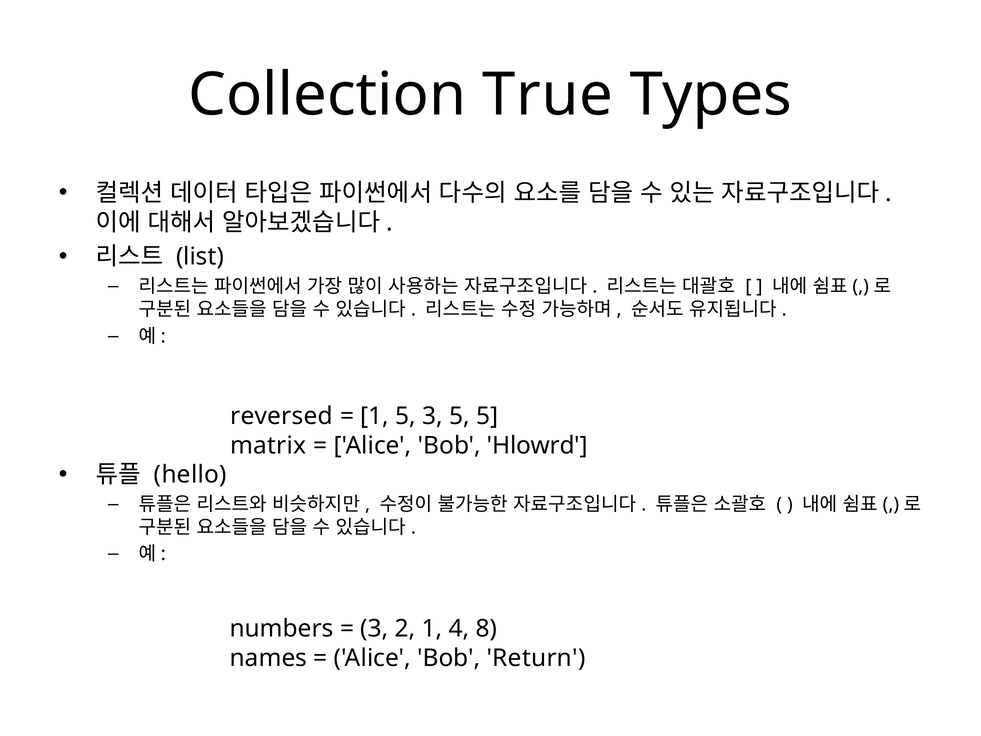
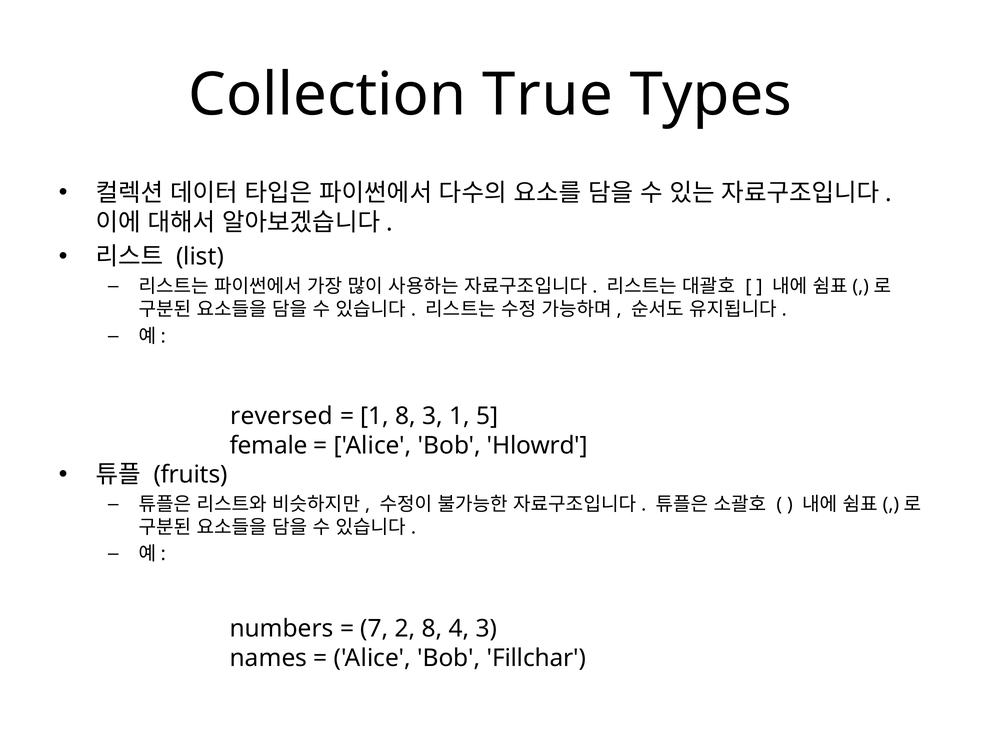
1 5: 5 -> 8 (406, 416)
3 5: 5 -> 1 (460, 416)
matrix: matrix -> female (269, 445)
hello: hello -> fruits (191, 475)
3: 3 -> 7 (374, 629)
2 1: 1 -> 8 (432, 629)
4 8: 8 -> 3 (486, 629)
Return: Return -> Fillchar (536, 658)
